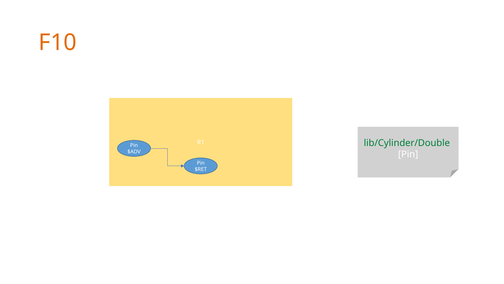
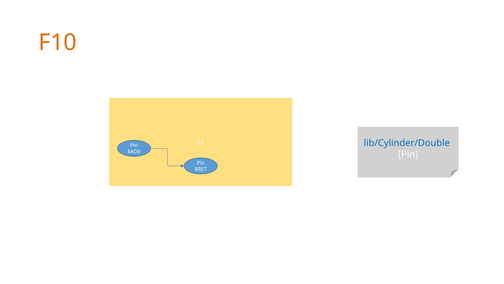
lib/Cylinder/Double colour: green -> blue (407, 143)
